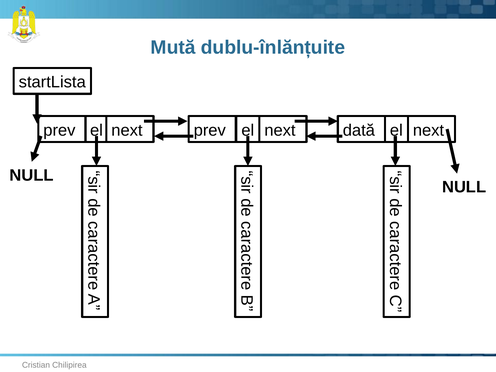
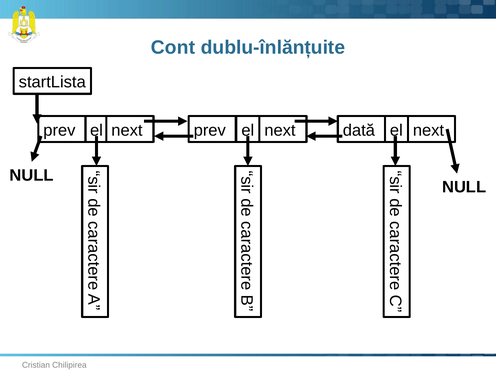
Mută: Mută -> Cont (173, 47)
